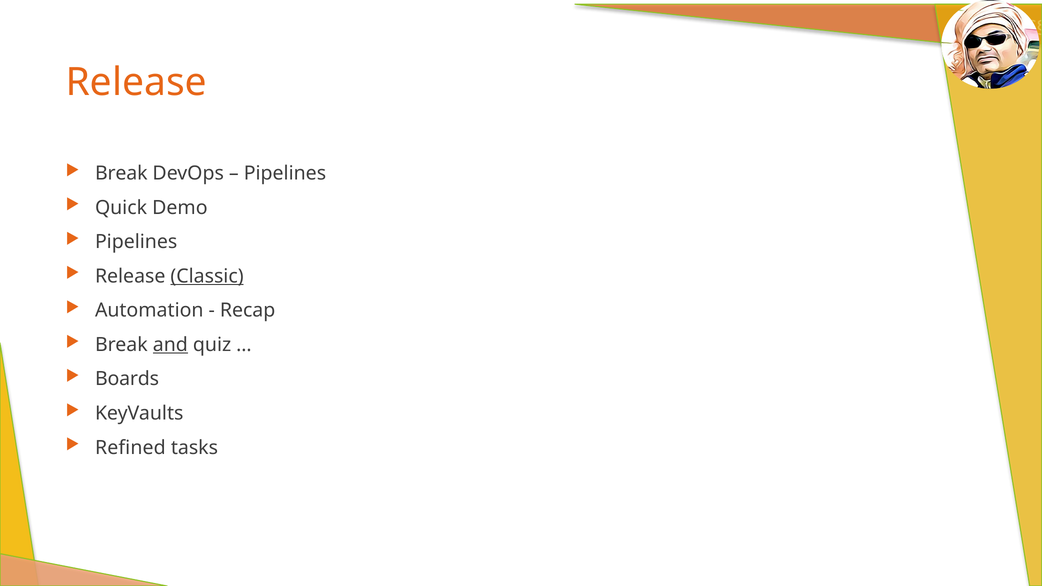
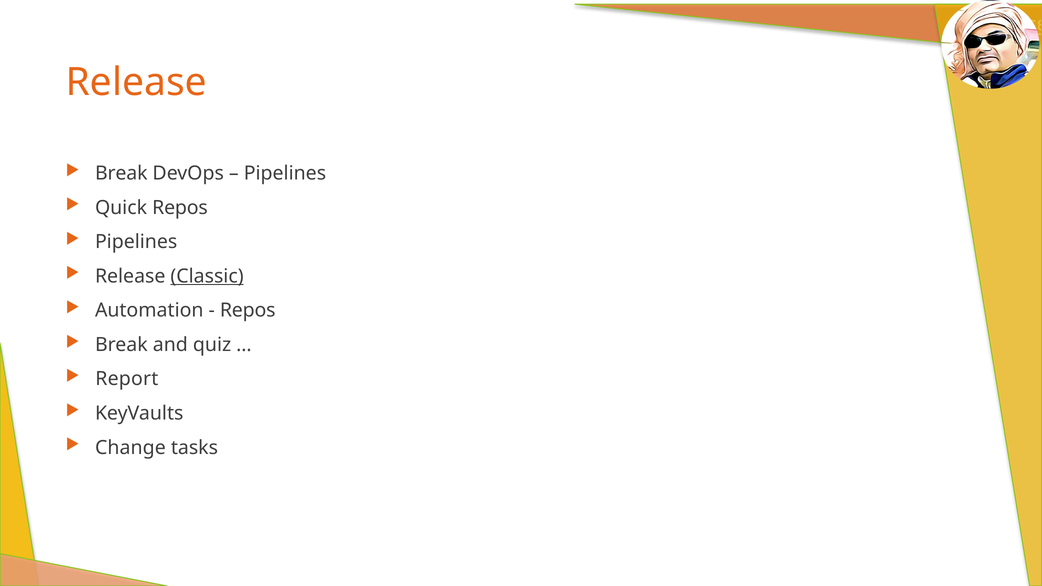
Quick Demo: Demo -> Repos (180, 208)
Recap: Recap -> Repos (248, 311)
and underline: present -> none (170, 345)
Boards: Boards -> Report (127, 379)
Refined: Refined -> Change (130, 448)
